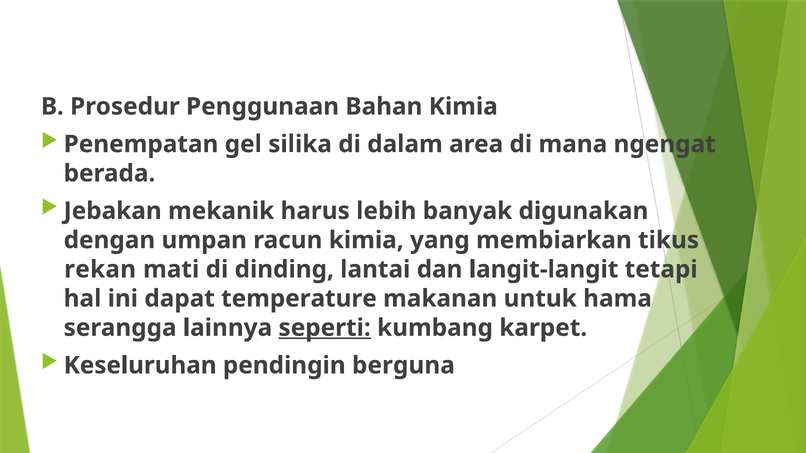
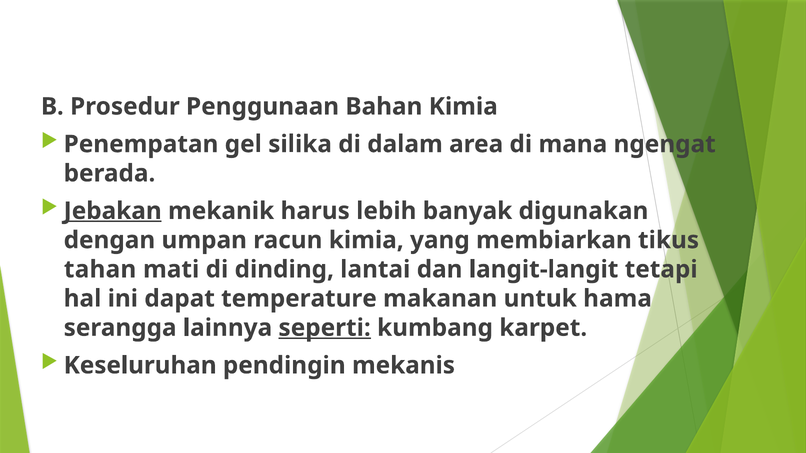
Jebakan underline: none -> present (113, 211)
rekan: rekan -> tahan (100, 270)
berguna: berguna -> mekanis (403, 366)
